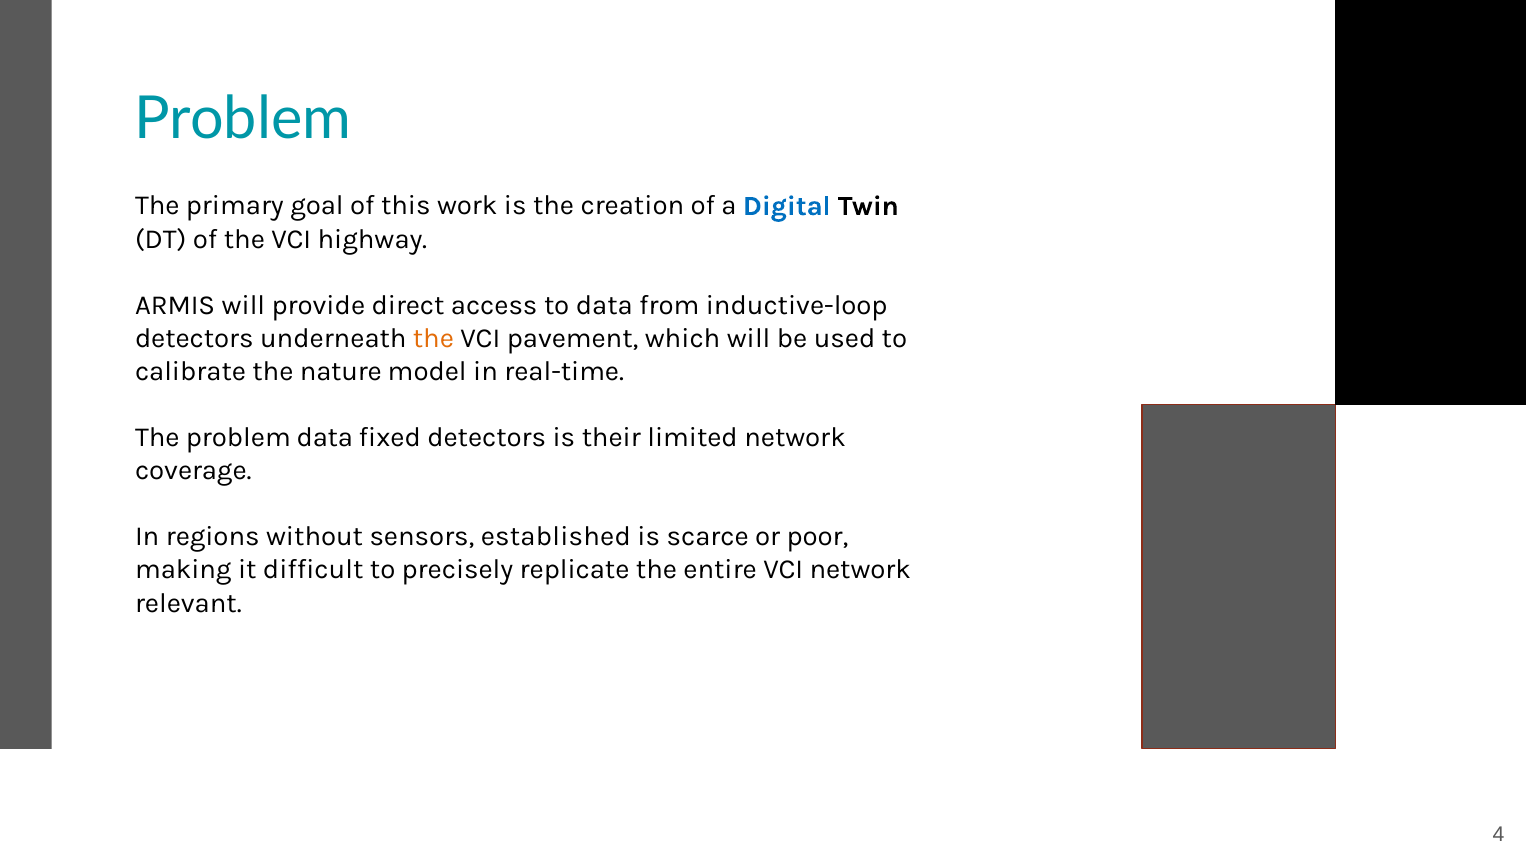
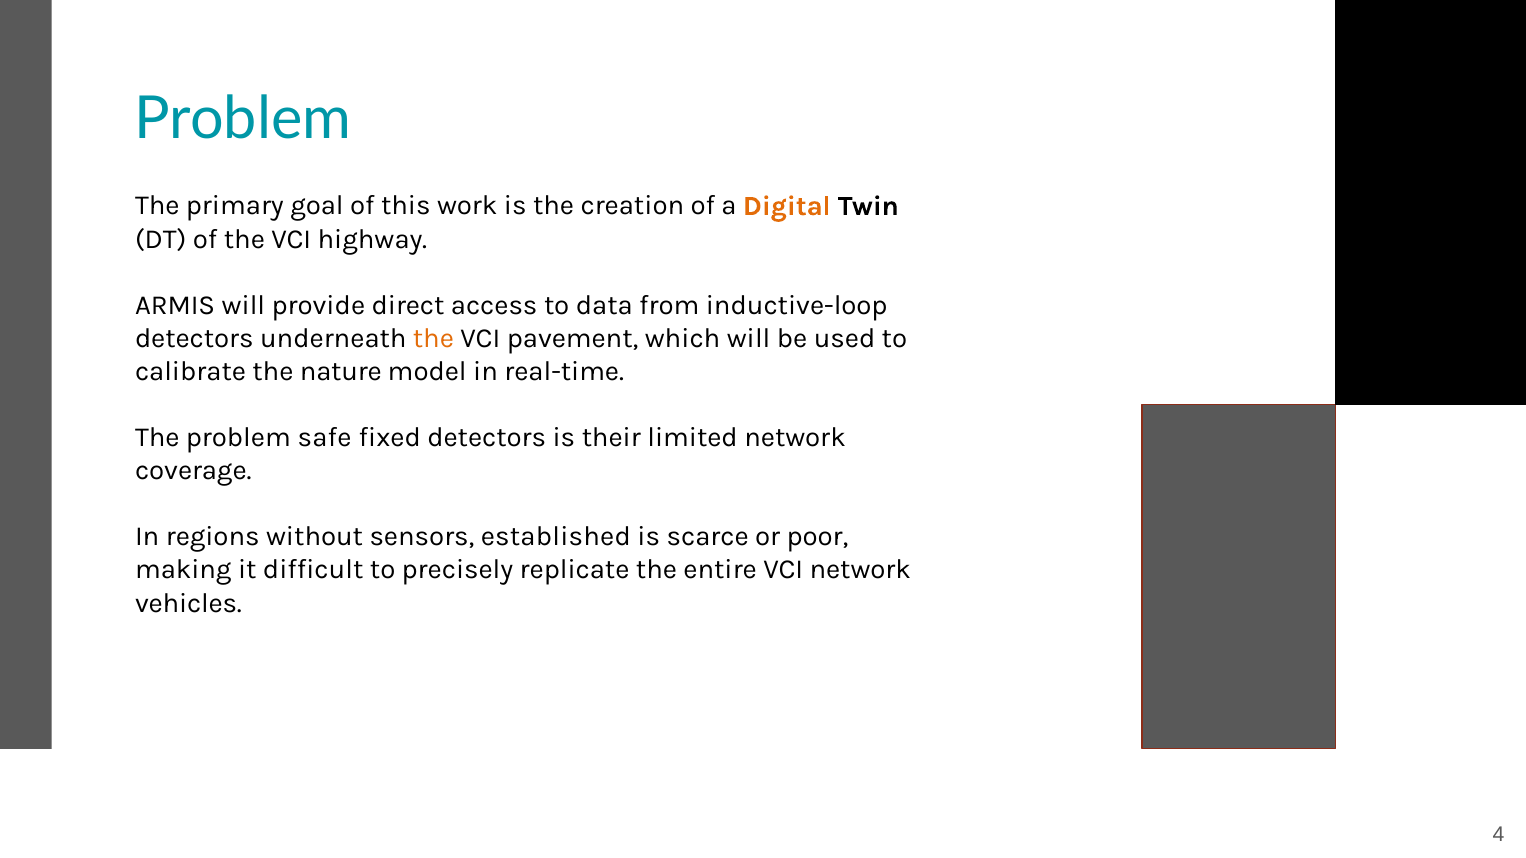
Digital colour: blue -> orange (787, 206)
problem data: data -> safe (325, 438)
relevant: relevant -> vehicles (188, 603)
